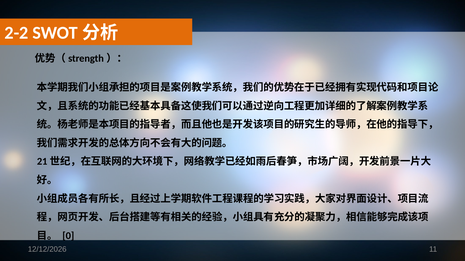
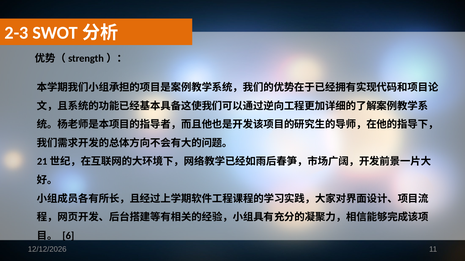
2-2: 2-2 -> 2-3 (16, 33)
0: 0 -> 6 (68, 236)
